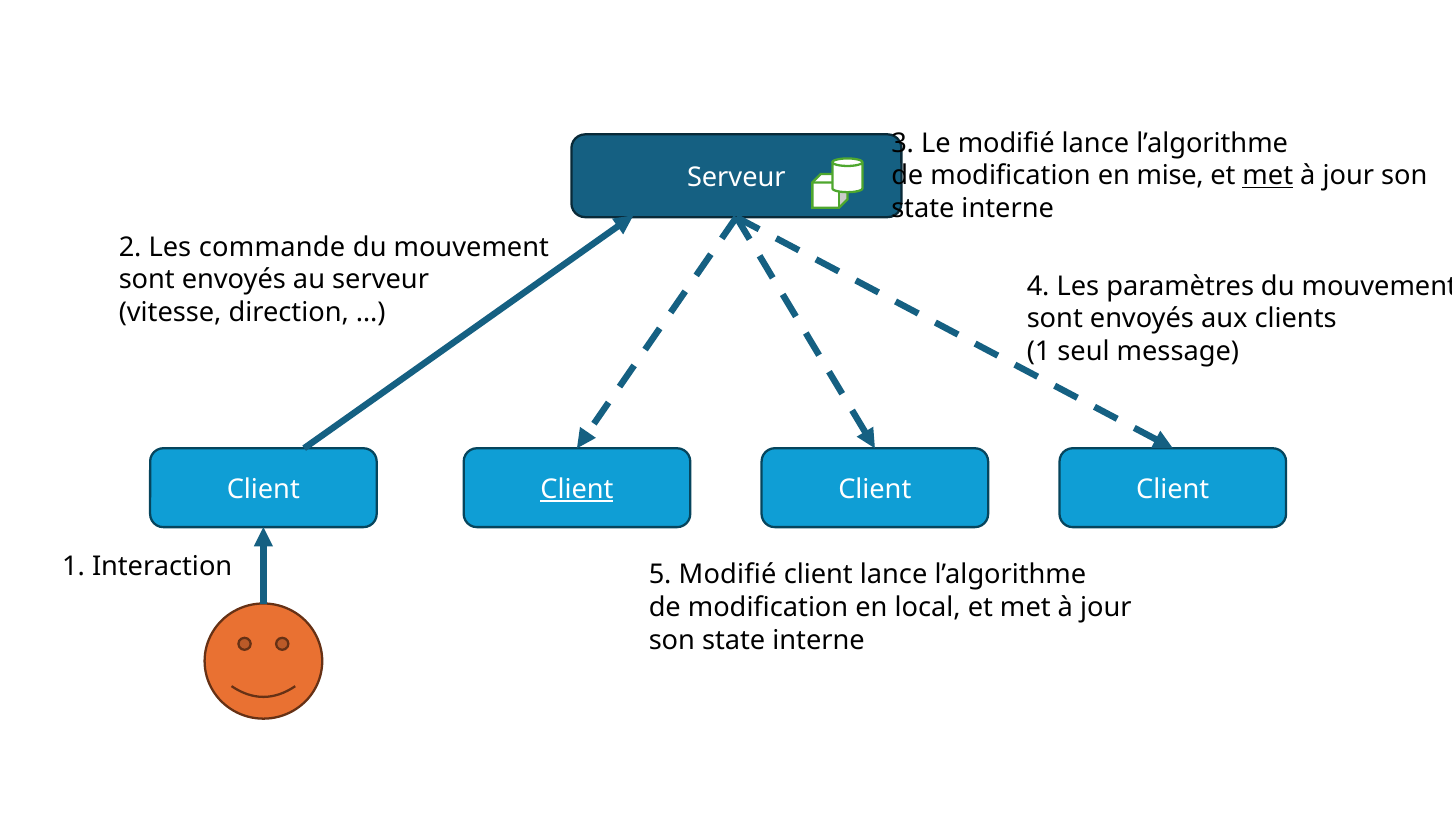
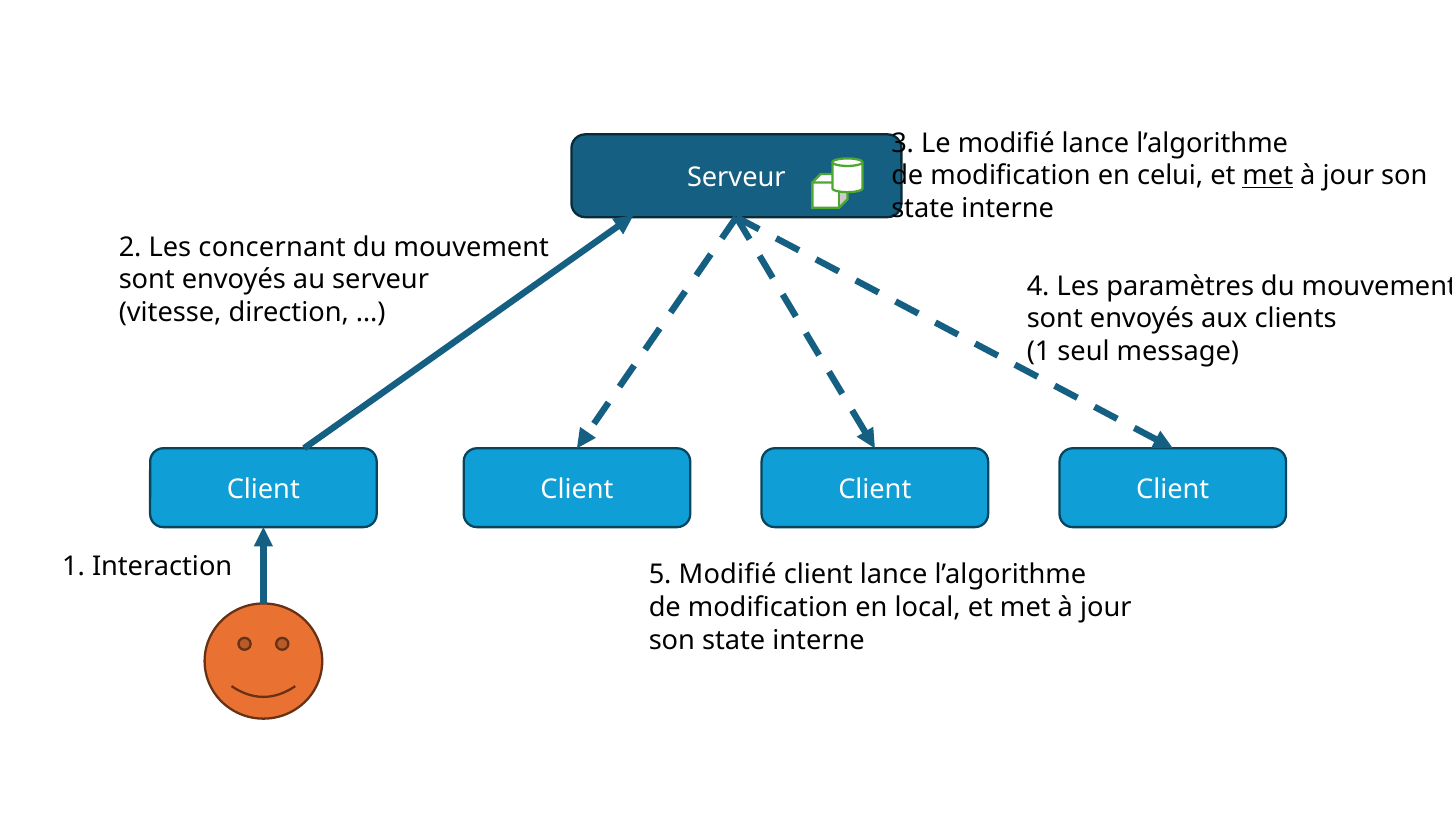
mise: mise -> celui (1170, 176)
commande: commande -> concernant (272, 247)
Client underline: present -> none (577, 489)
